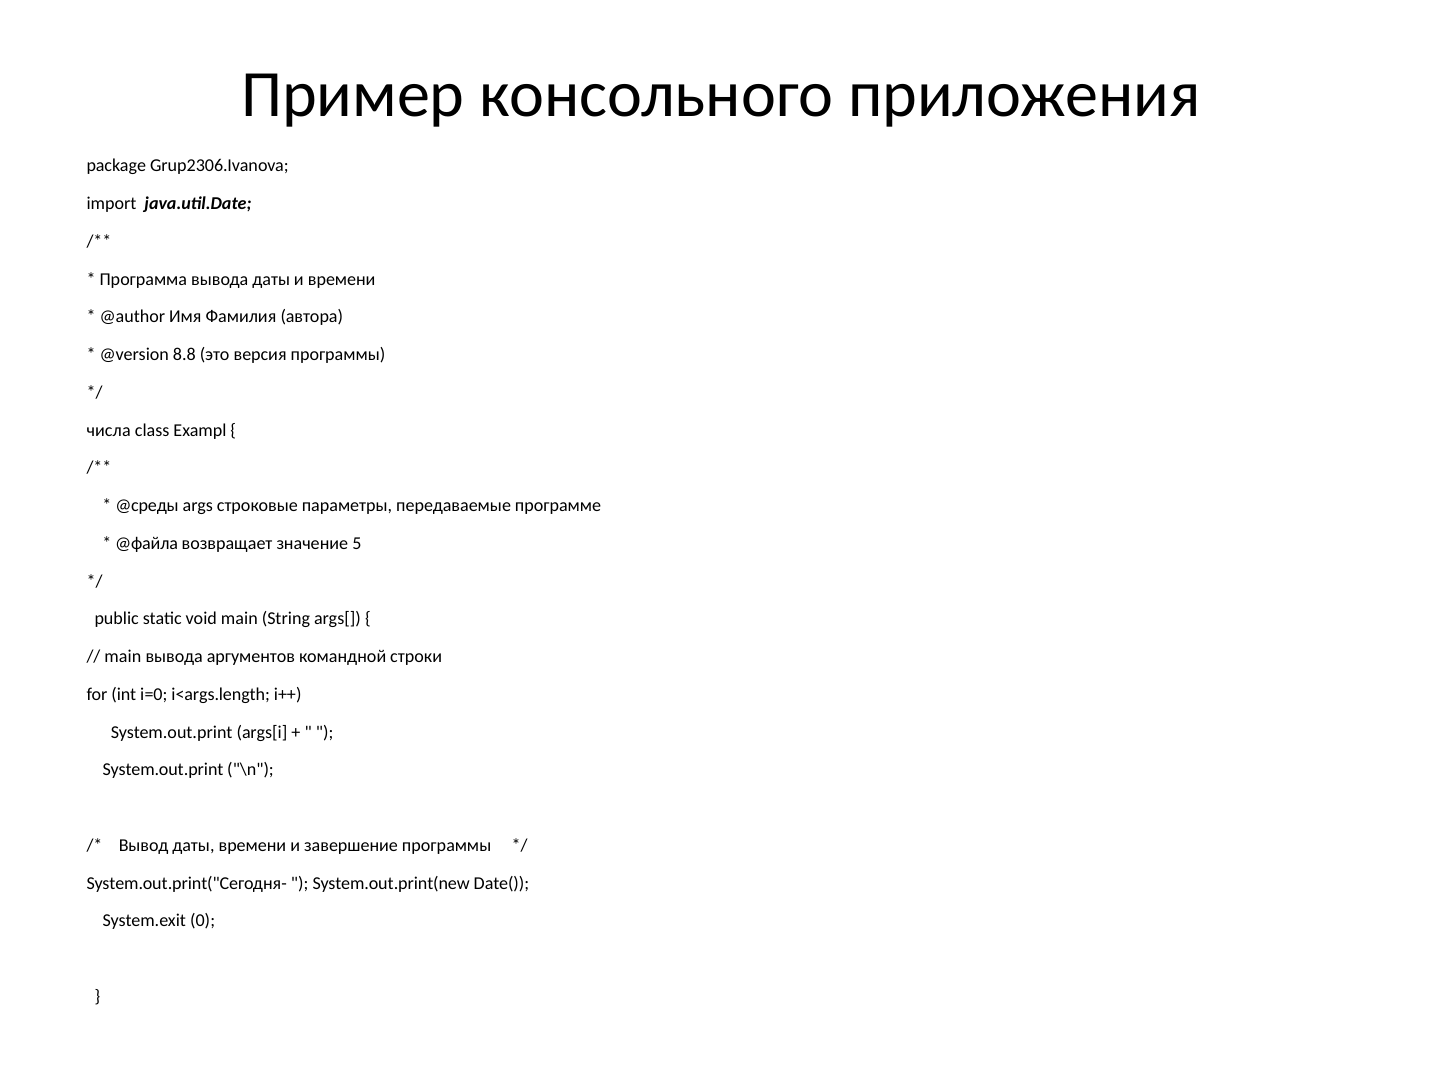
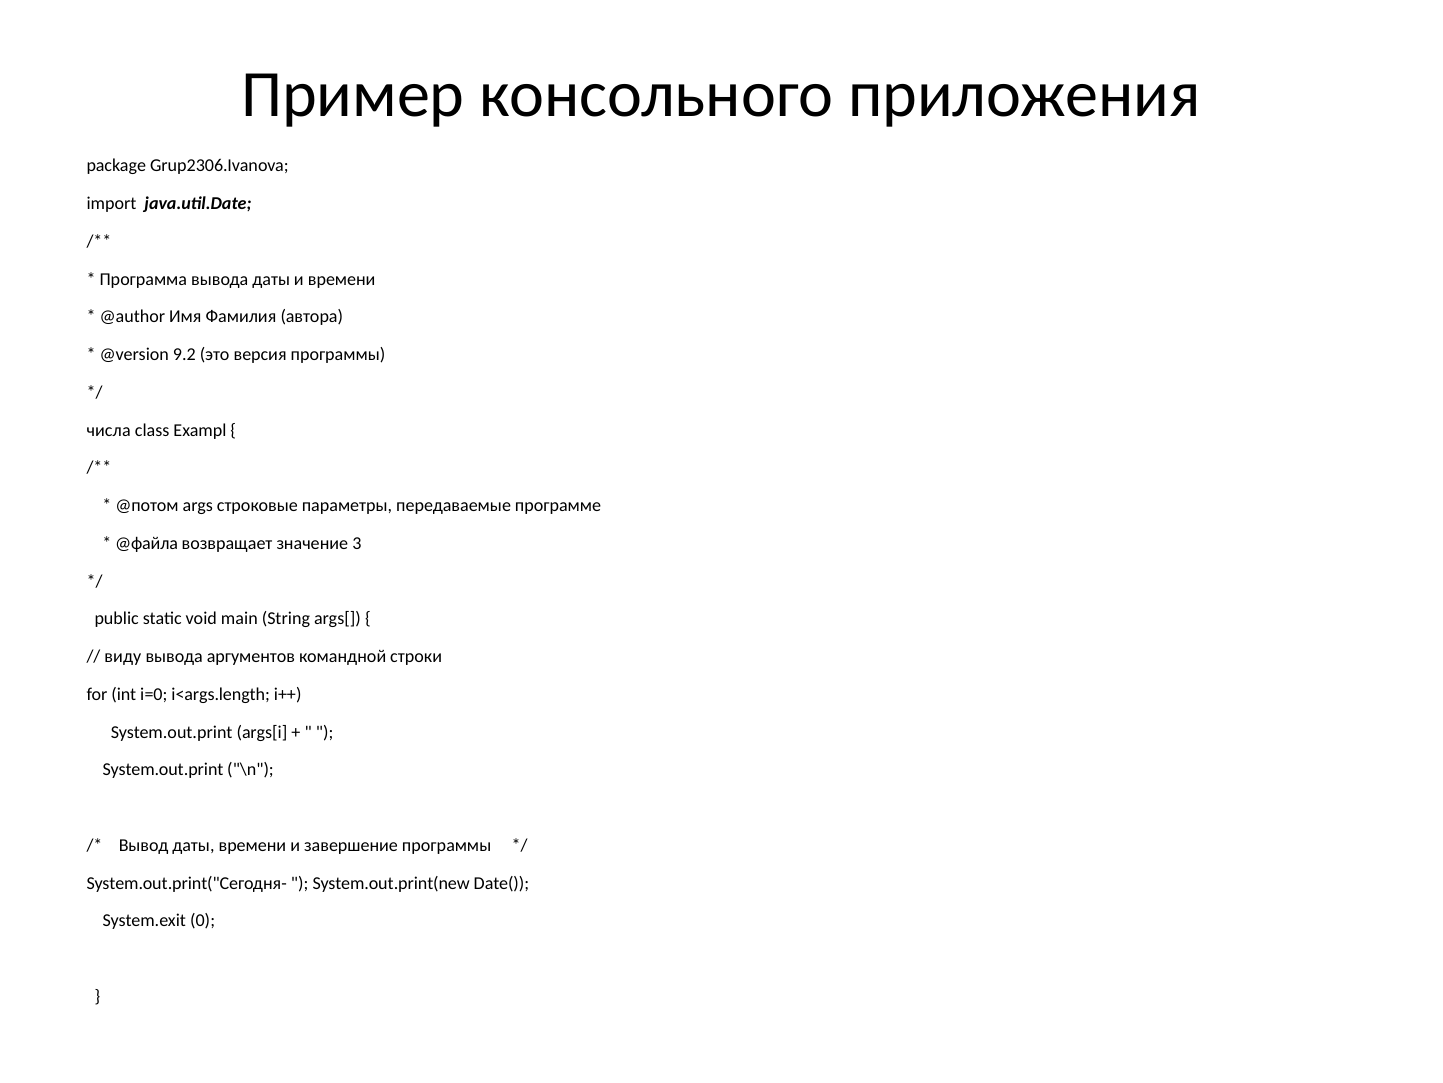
8.8: 8.8 -> 9.2 (184, 355)
@среды: @среды -> @потом (147, 505)
5: 5 -> 3 (357, 543)
main: main -> виду (123, 656)
